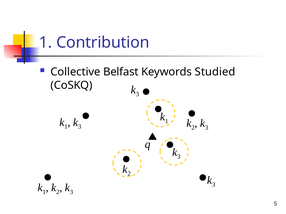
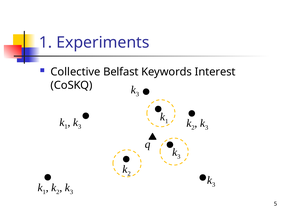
Contribution: Contribution -> Experiments (103, 43)
Studied: Studied -> Interest (215, 72)
